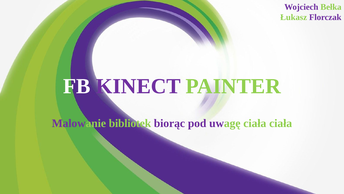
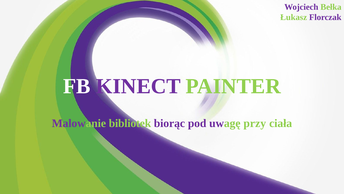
uwagę ciała: ciała -> przy (255, 123)
